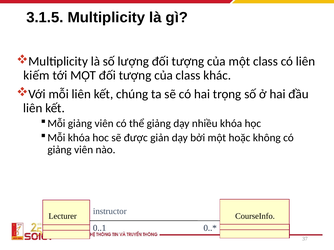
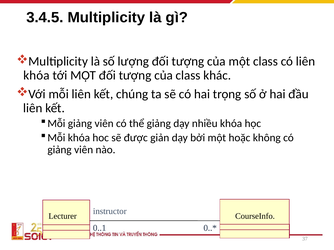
3.1.5: 3.1.5 -> 3.4.5 (45, 18)
kiếm: kiếm -> khóa (36, 76)
